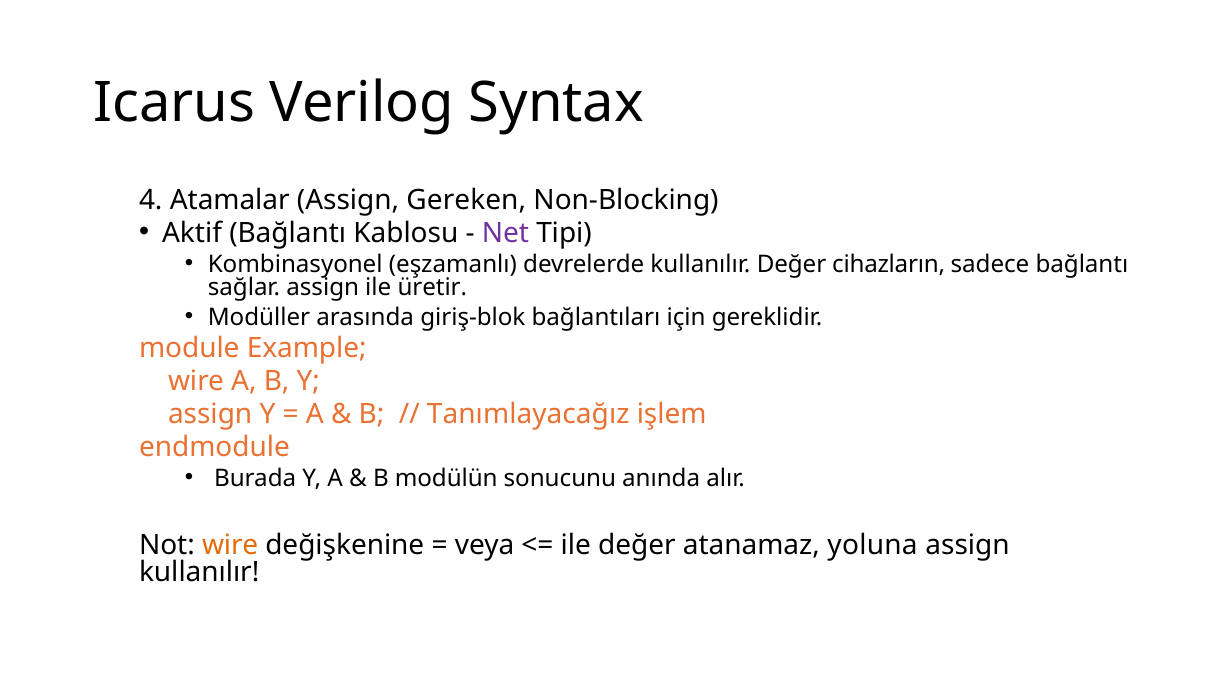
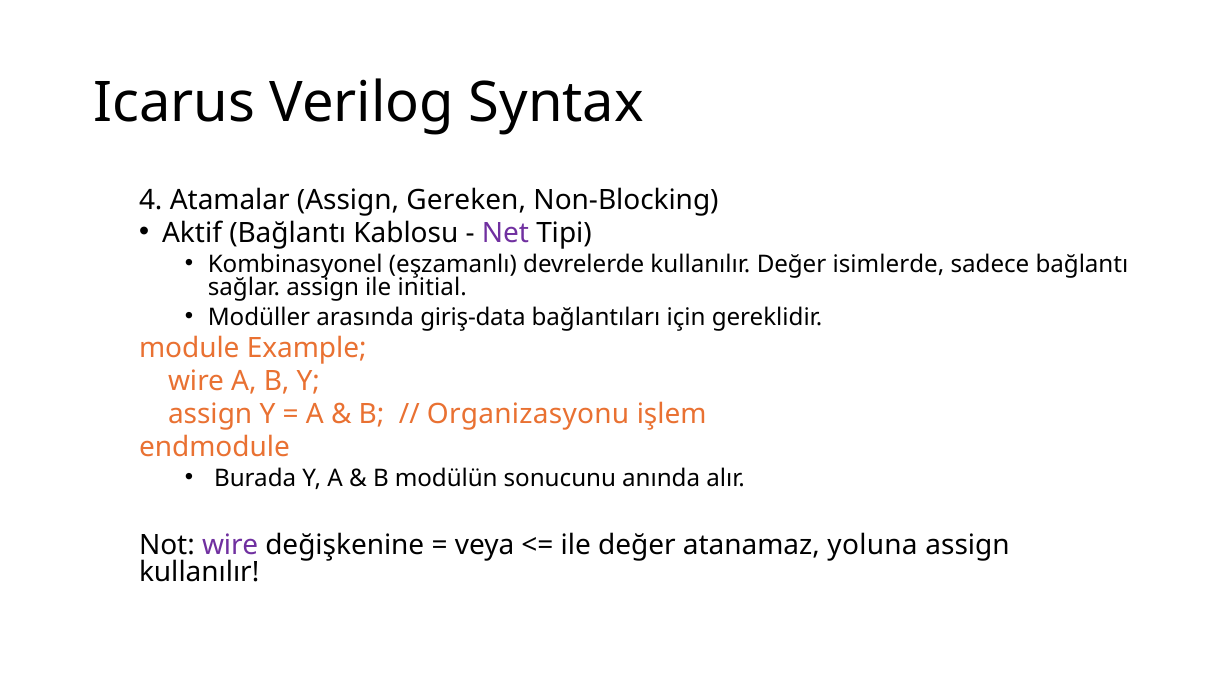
cihazların: cihazların -> isimlerde (888, 264)
üretir: üretir -> initial (432, 288)
giriş-blok: giriş-blok -> giriş-data (473, 317)
Tanımlayacağız: Tanımlayacağız -> Organizasyonu (528, 414)
wire colour: orange -> purple (230, 545)
